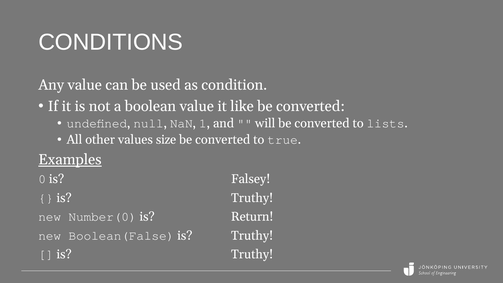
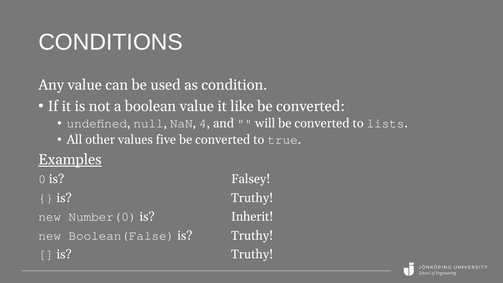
1: 1 -> 4 (203, 123)
size: size -> five (166, 140)
Return: Return -> Inherit (252, 217)
